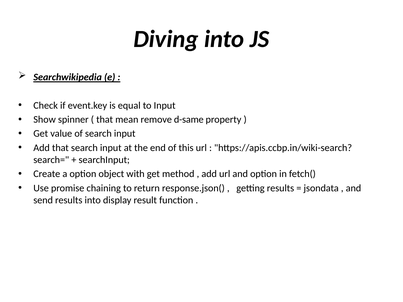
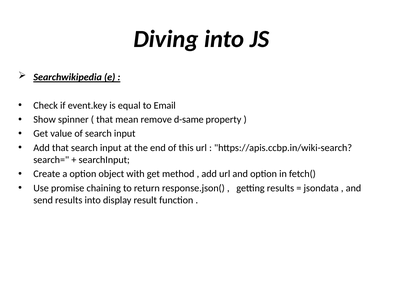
to Input: Input -> Email (165, 106)
